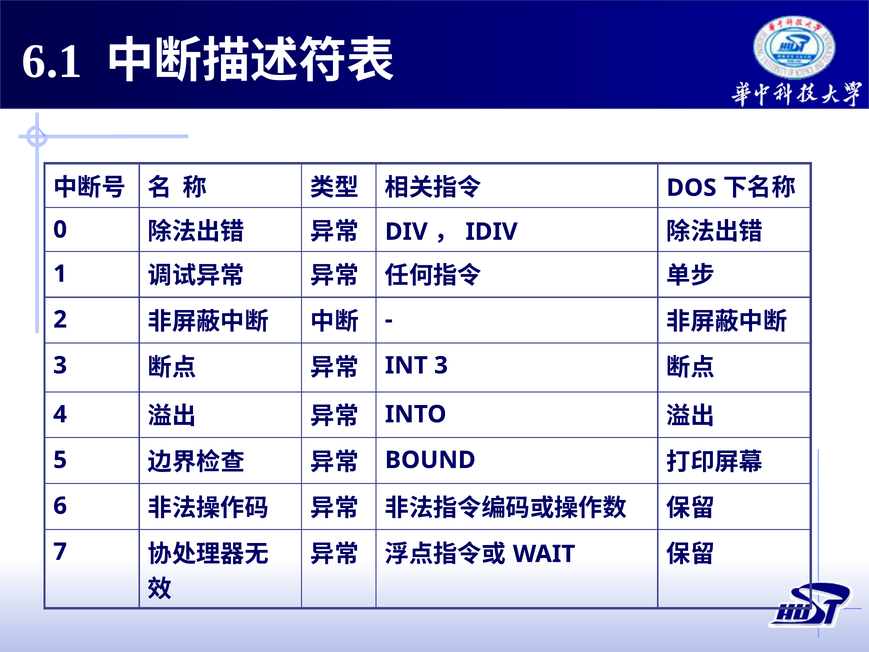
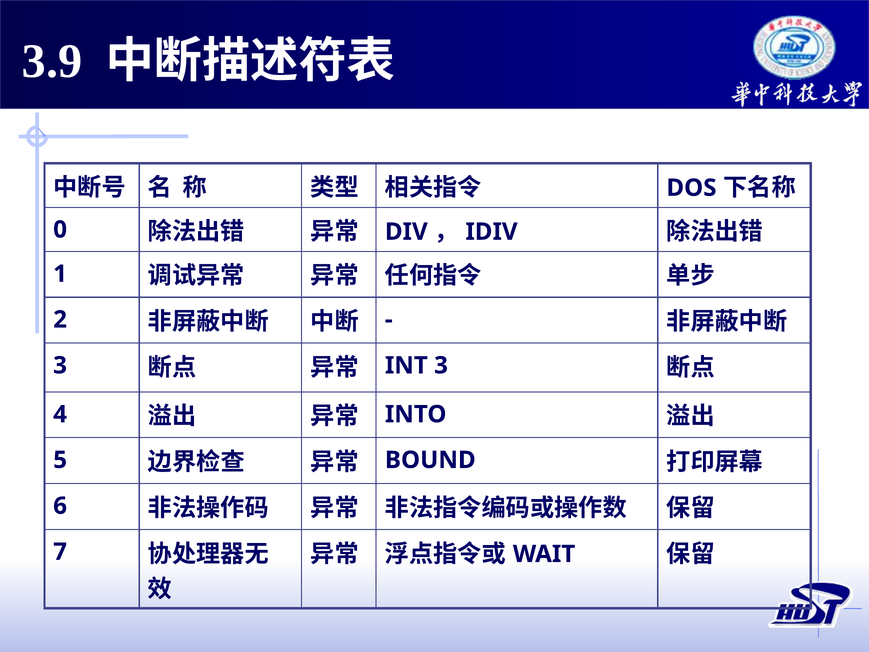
6.1: 6.1 -> 3.9 (52, 61)
